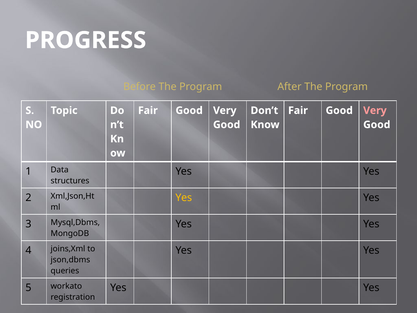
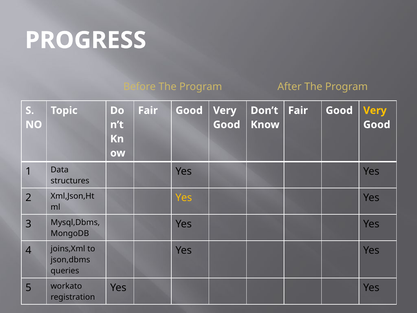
Very colour: pink -> yellow (375, 110)
